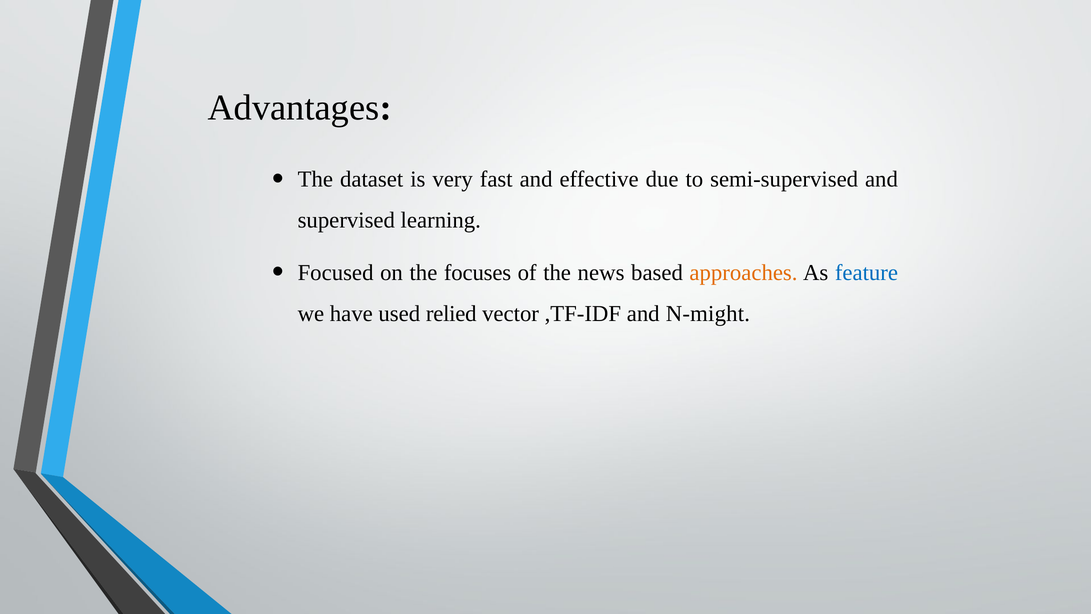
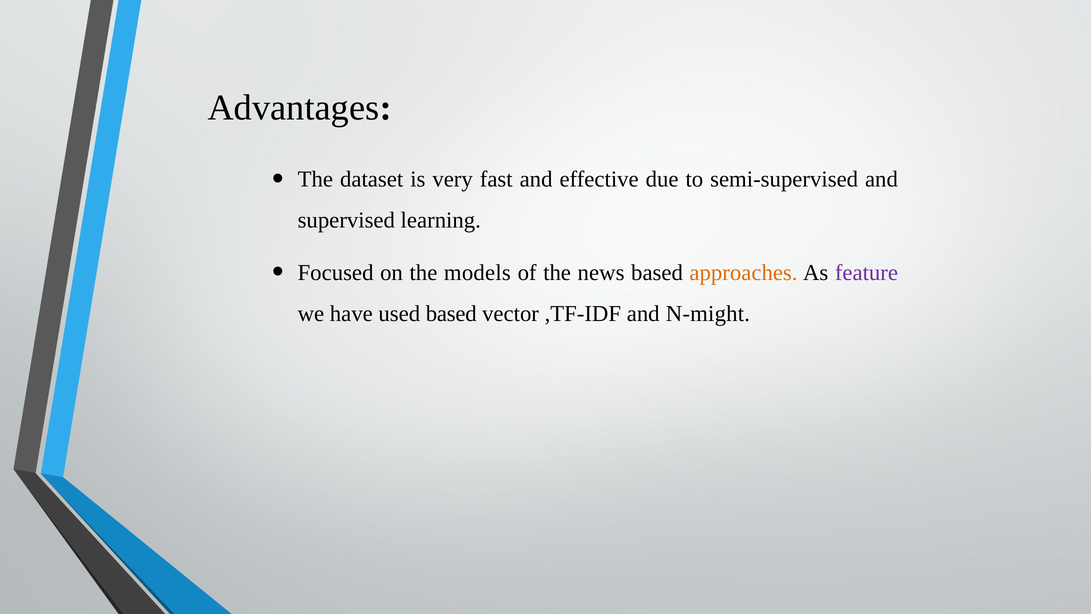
focuses: focuses -> models (477, 272)
feature colour: blue -> purple (866, 272)
used relied: relied -> based (451, 313)
